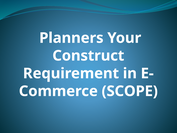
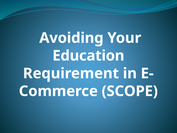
Planners: Planners -> Avoiding (71, 38)
Construct: Construct -> Education (88, 56)
